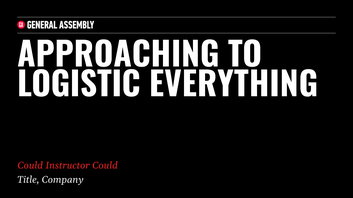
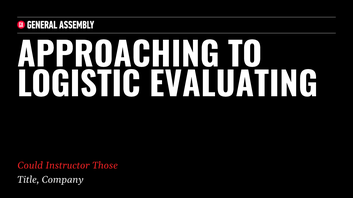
EVERYTHING: EVERYTHING -> EVALUATING (234, 85)
Instructor Could: Could -> Those (105, 166)
